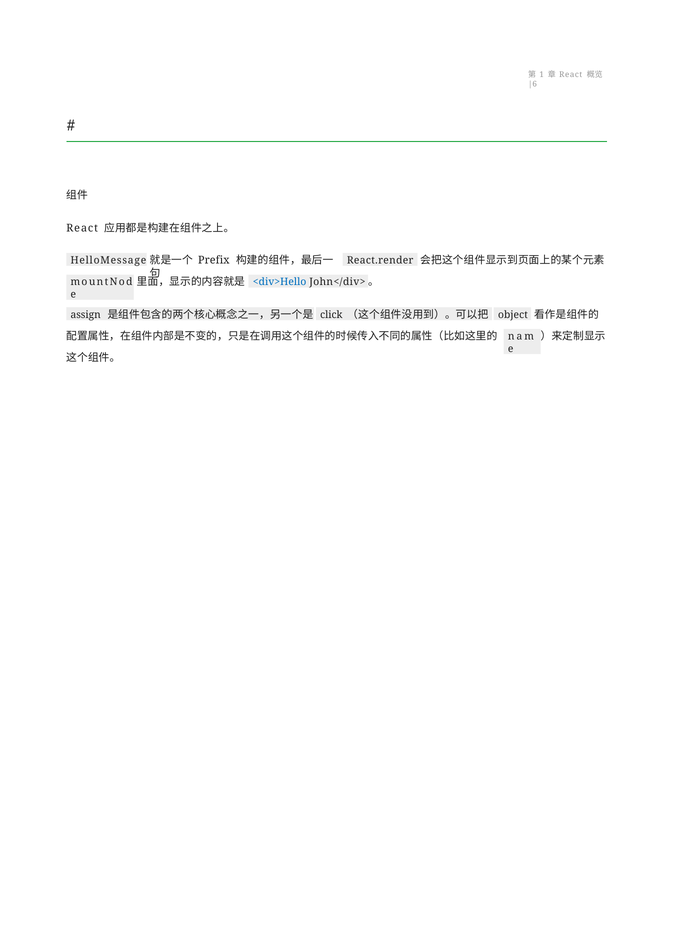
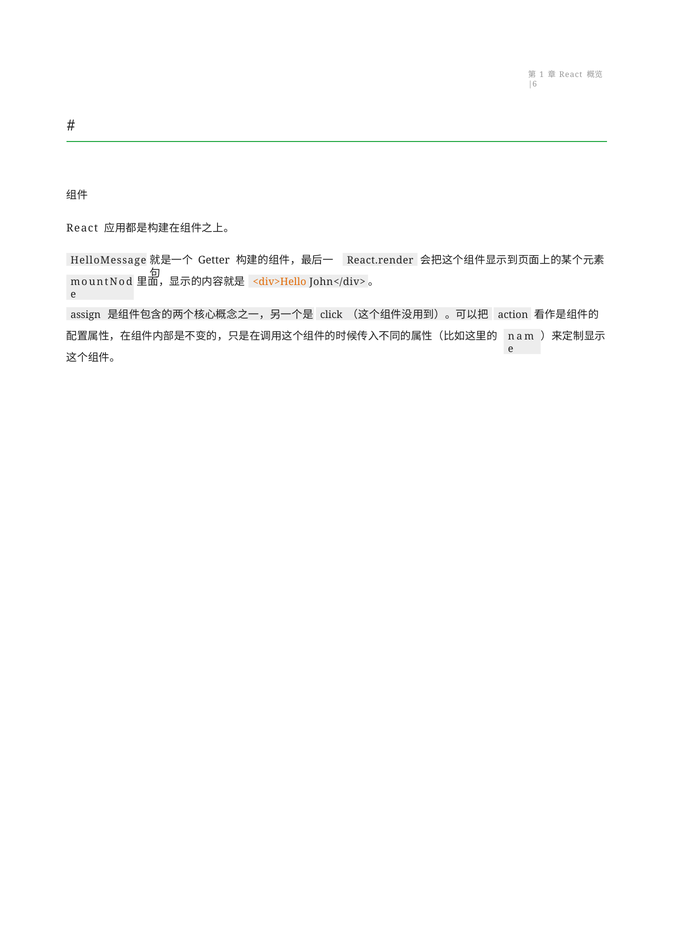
Prefix: Prefix -> Getter (214, 260)
<div>Hello colour: blue -> orange (280, 282)
object: object -> action (513, 315)
